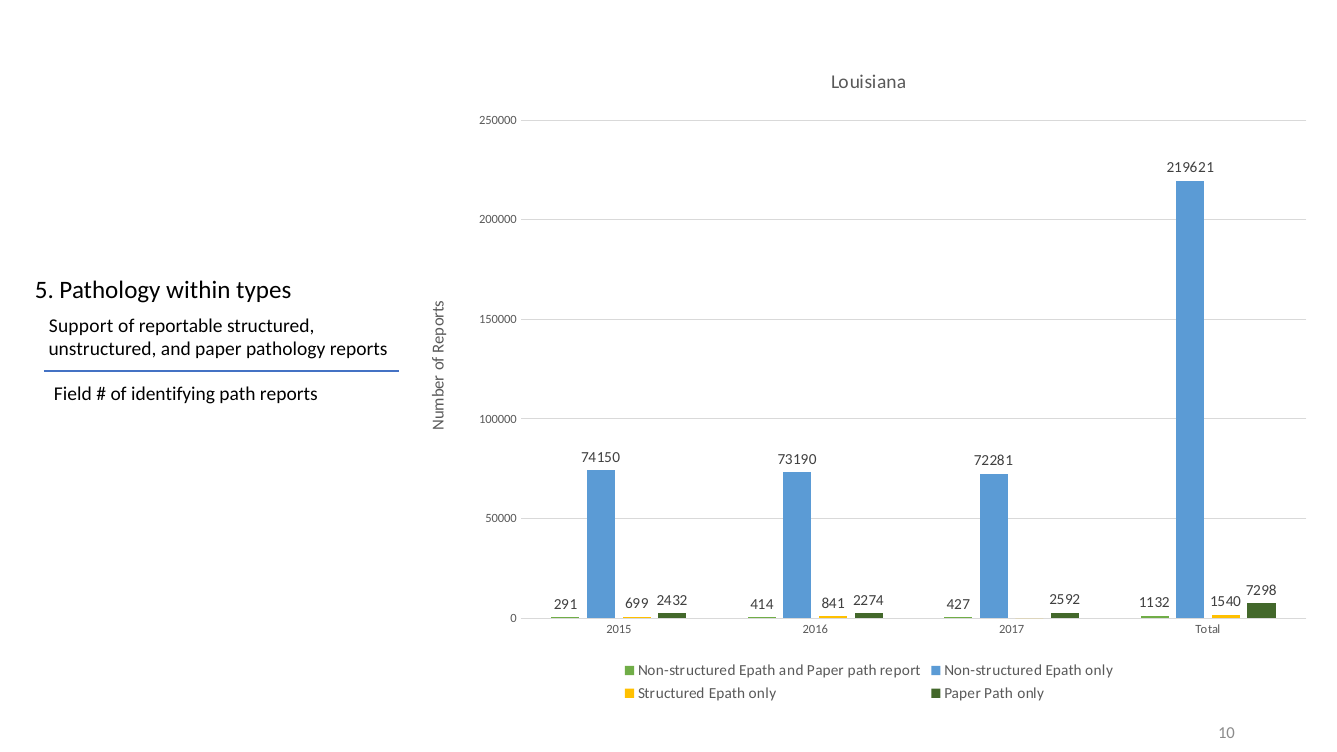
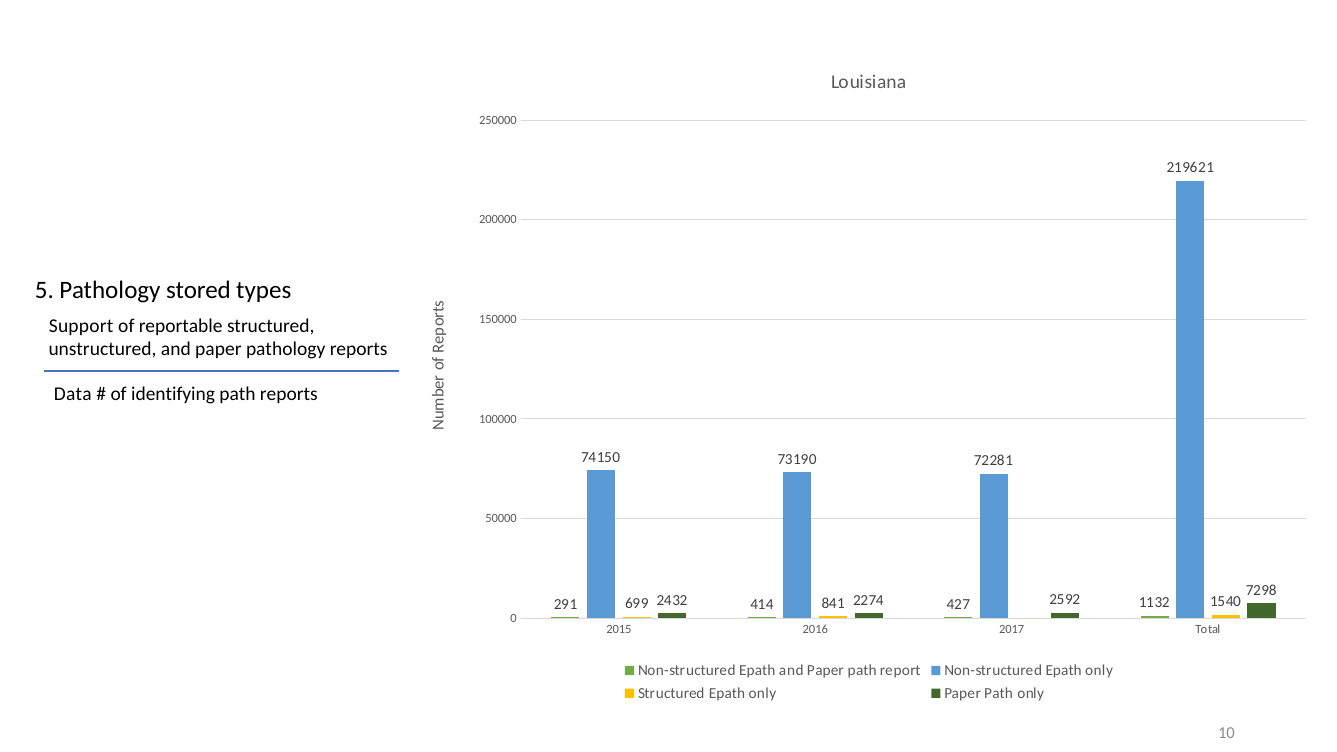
within: within -> stored (198, 291)
Field: Field -> Data (73, 394)
